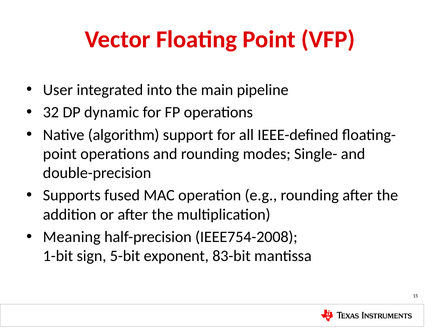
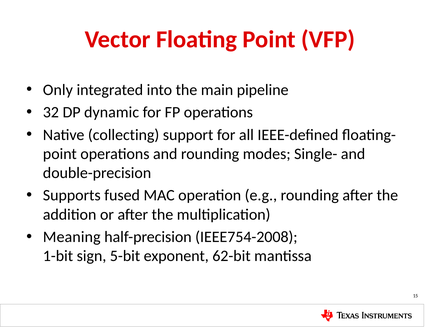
User: User -> Only (58, 90)
algorithm: algorithm -> collecting (124, 135)
83-bit: 83-bit -> 62-bit (231, 256)
